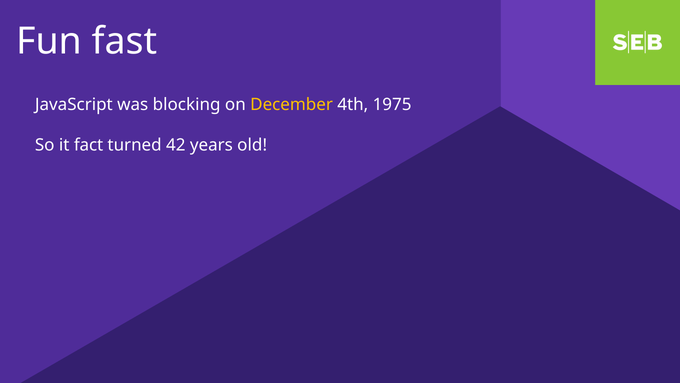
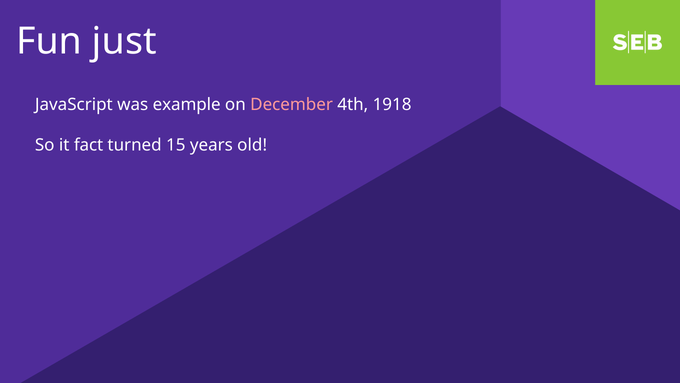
fast: fast -> just (124, 41)
blocking: blocking -> example (187, 104)
December colour: yellow -> pink (292, 104)
1975: 1975 -> 1918 (392, 104)
42: 42 -> 15 (176, 145)
